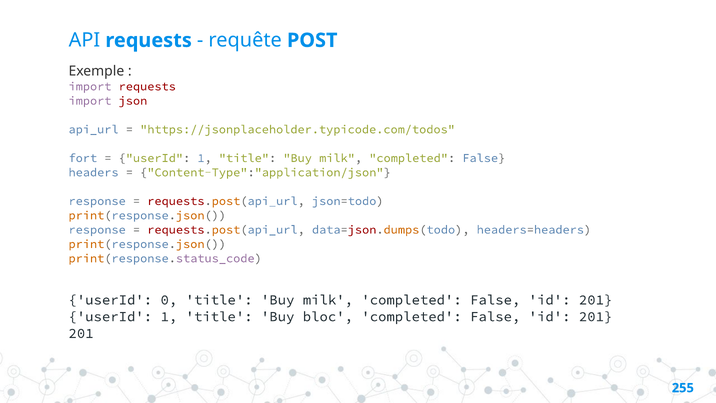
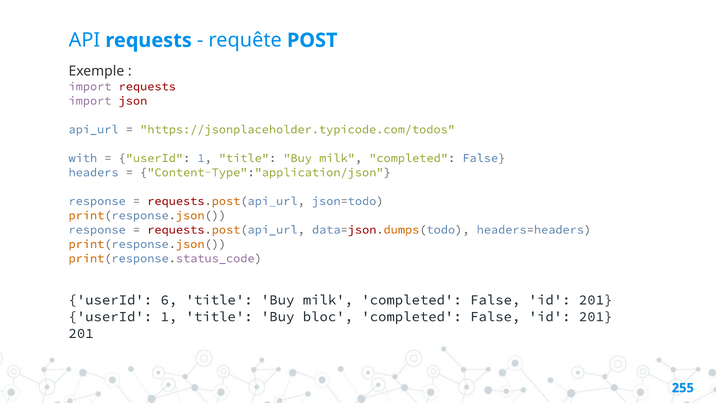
fort: fort -> with (83, 158)
0: 0 -> 6 (169, 300)
